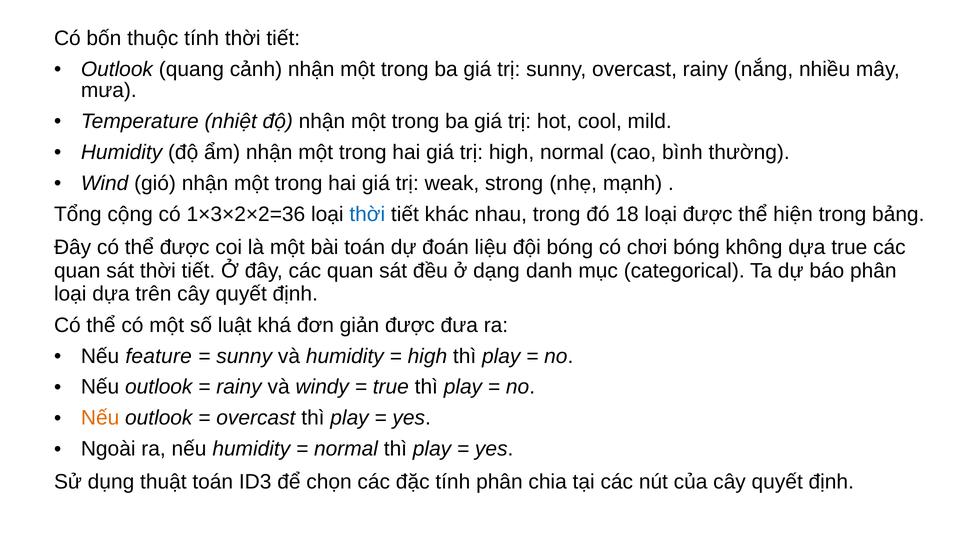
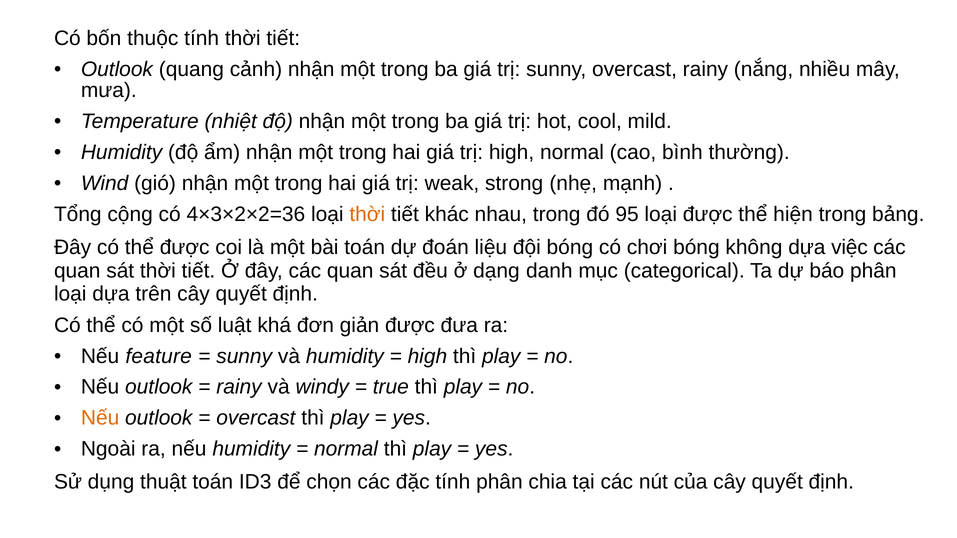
1×3×2×2=36: 1×3×2×2=36 -> 4×3×2×2=36 (246, 214)
thời colour: blue -> orange (367, 214)
18: 18 -> 95 (627, 214)
dựa true: true -> việc (849, 247)
